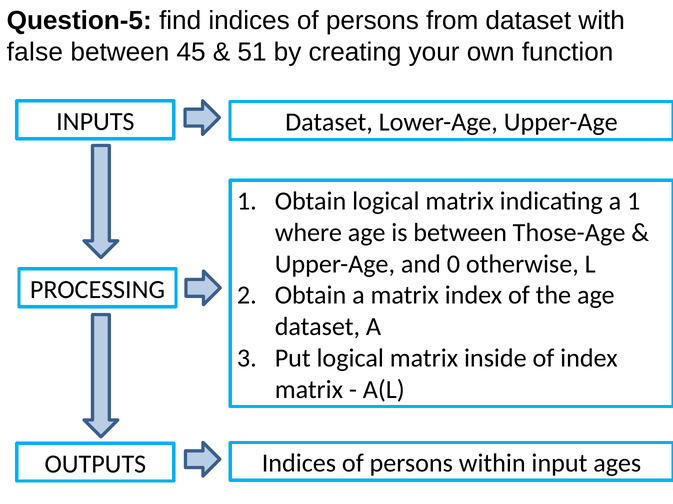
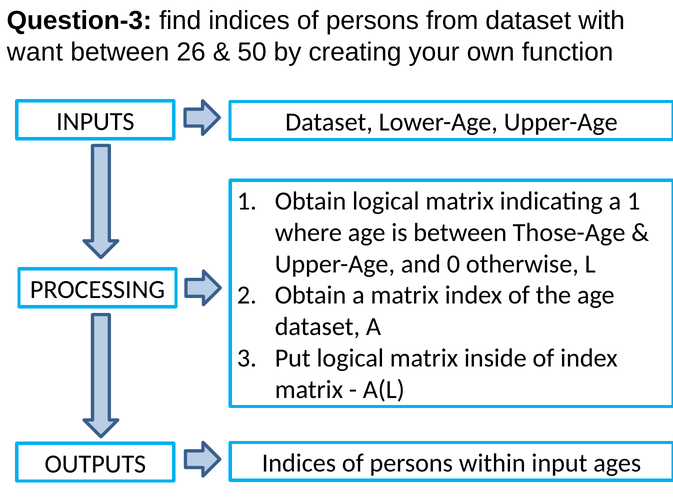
Question-5: Question-5 -> Question-3 (79, 21)
false: false -> want (35, 52)
45: 45 -> 26 (191, 52)
51: 51 -> 50 (252, 52)
